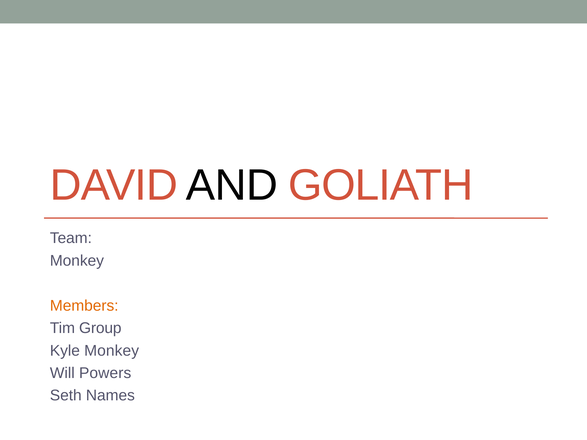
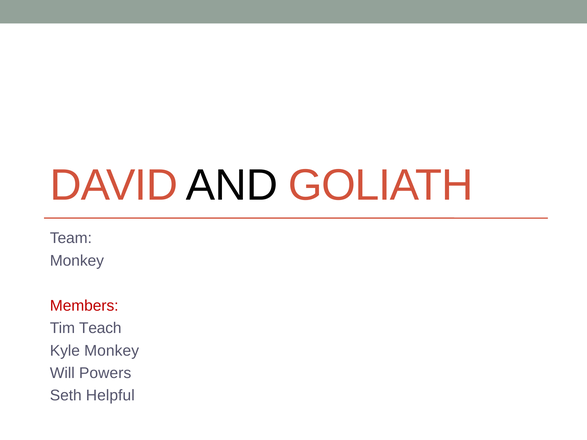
Members colour: orange -> red (84, 306)
Group: Group -> Teach (100, 328)
Names: Names -> Helpful (110, 396)
